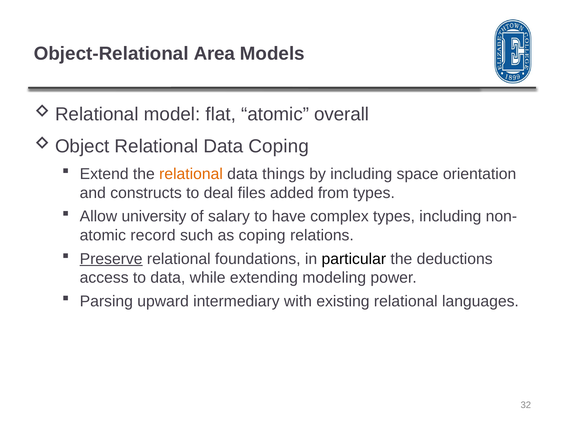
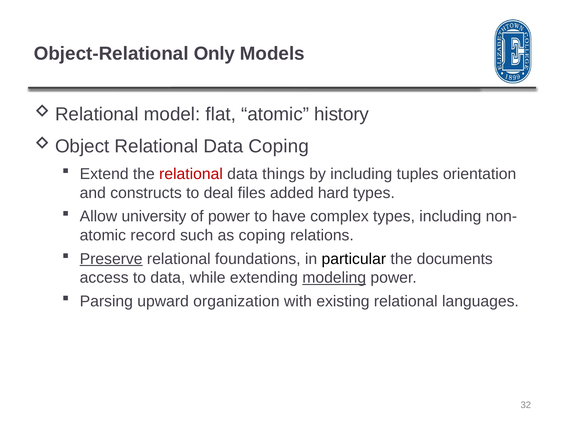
Area: Area -> Only (214, 54)
overall: overall -> history (342, 114)
relational colour: orange -> red (191, 174)
space: space -> tuples (418, 174)
from: from -> hard (333, 193)
of salary: salary -> power (229, 216)
deductions: deductions -> documents (455, 259)
modeling underline: none -> present (334, 278)
intermediary: intermediary -> organization (236, 301)
